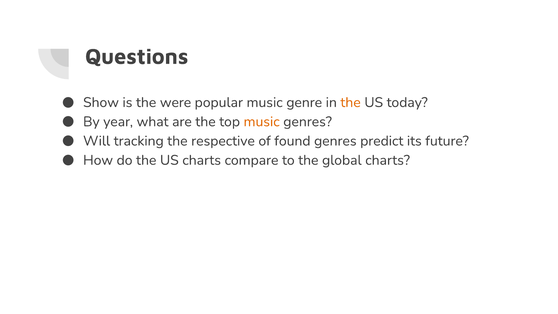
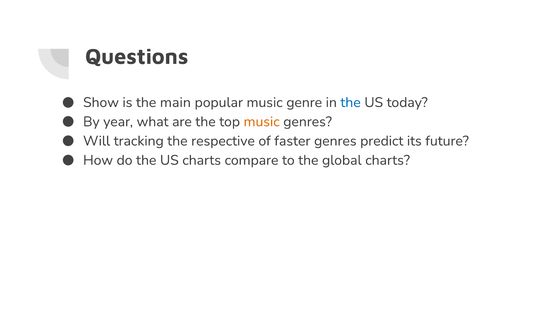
were: were -> main (175, 102)
the colour: orange -> blue (351, 102)
found: found -> faster (292, 141)
